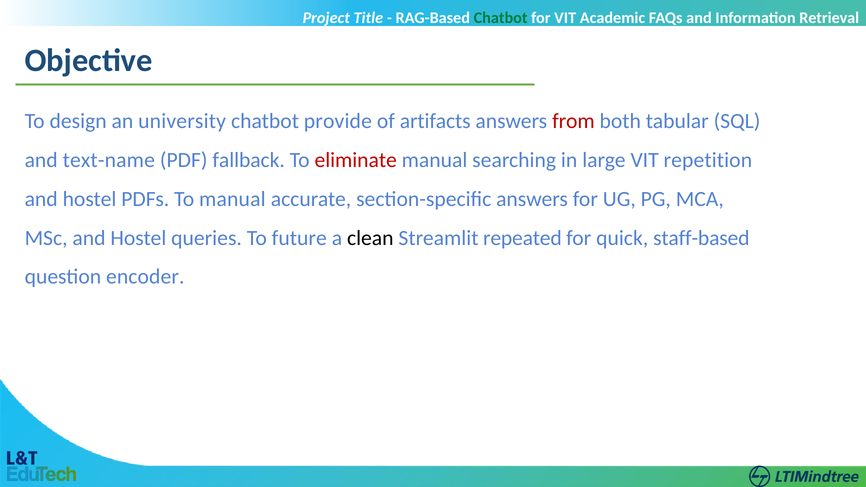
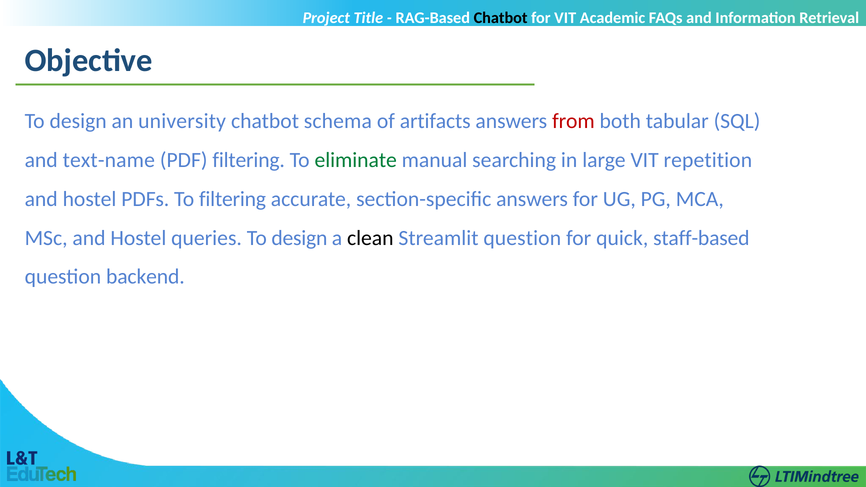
Chatbot colour: green -> black (501, 18)
provide: provide -> schema (338, 121)
PDF fallback: fallback -> filtering (249, 160)
eliminate colour: red -> green (356, 160)
To manual: manual -> filtering (233, 199)
queries To future: future -> design (299, 238)
Streamlit repeated: repeated -> question (522, 238)
encoder: encoder -> backend (145, 277)
